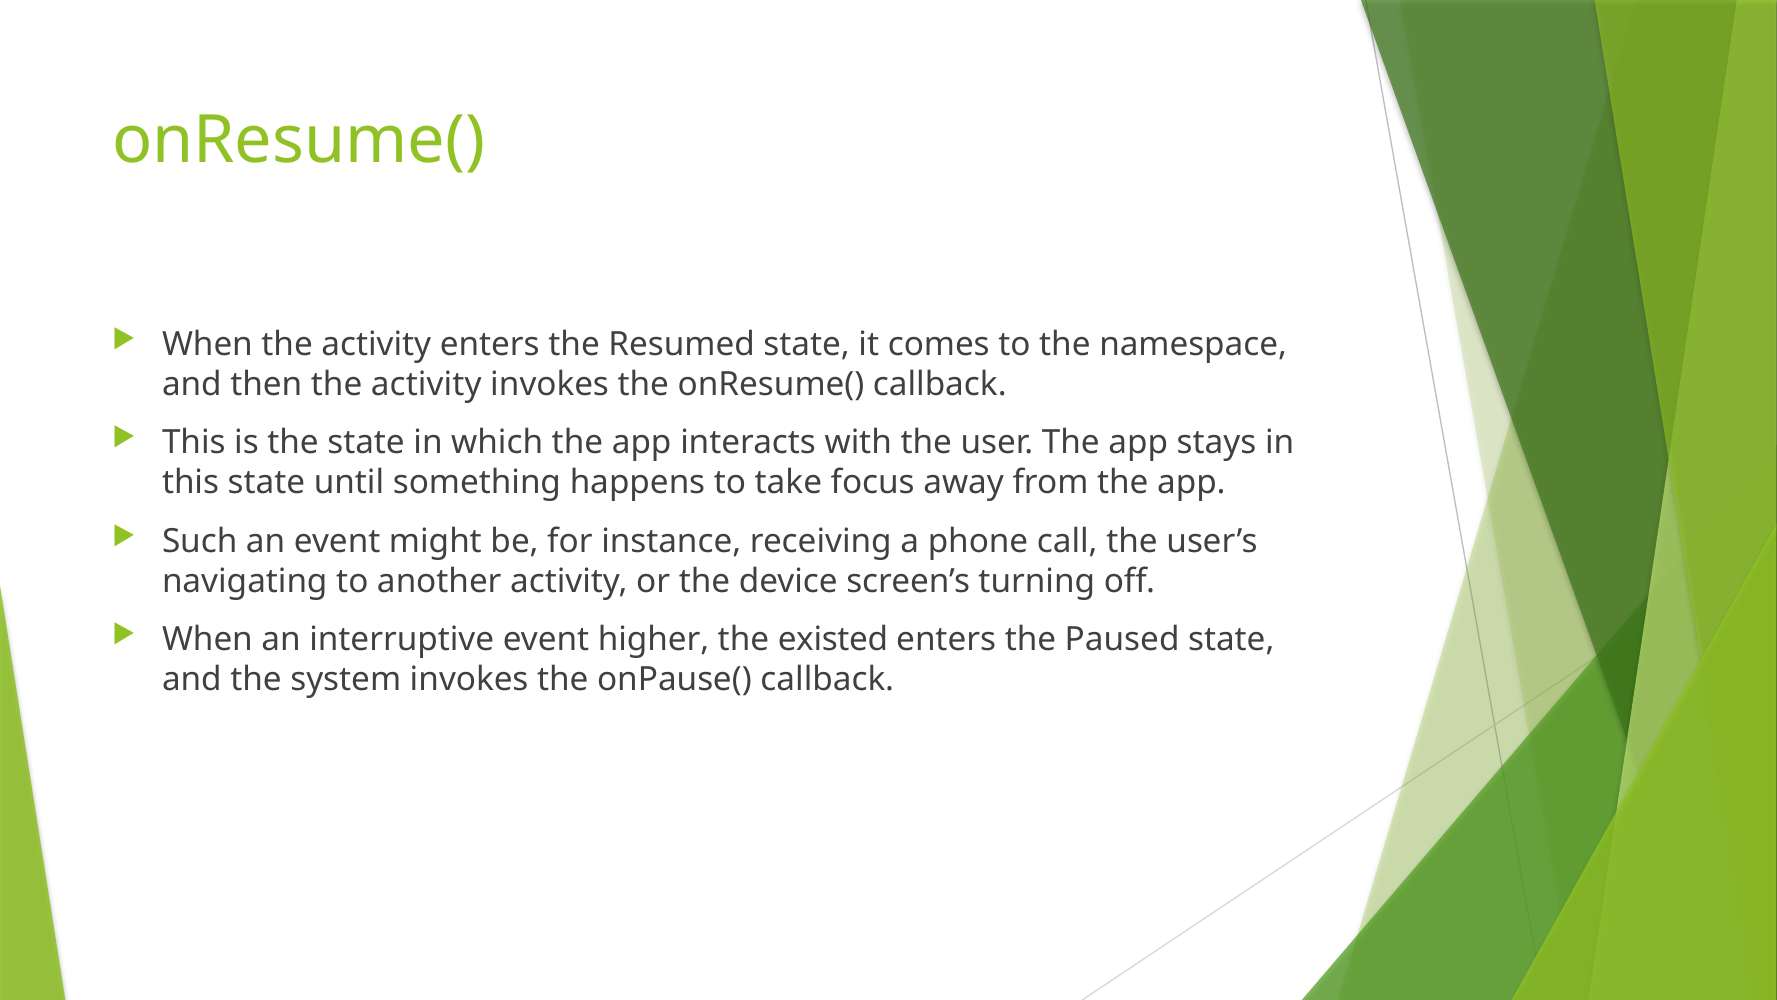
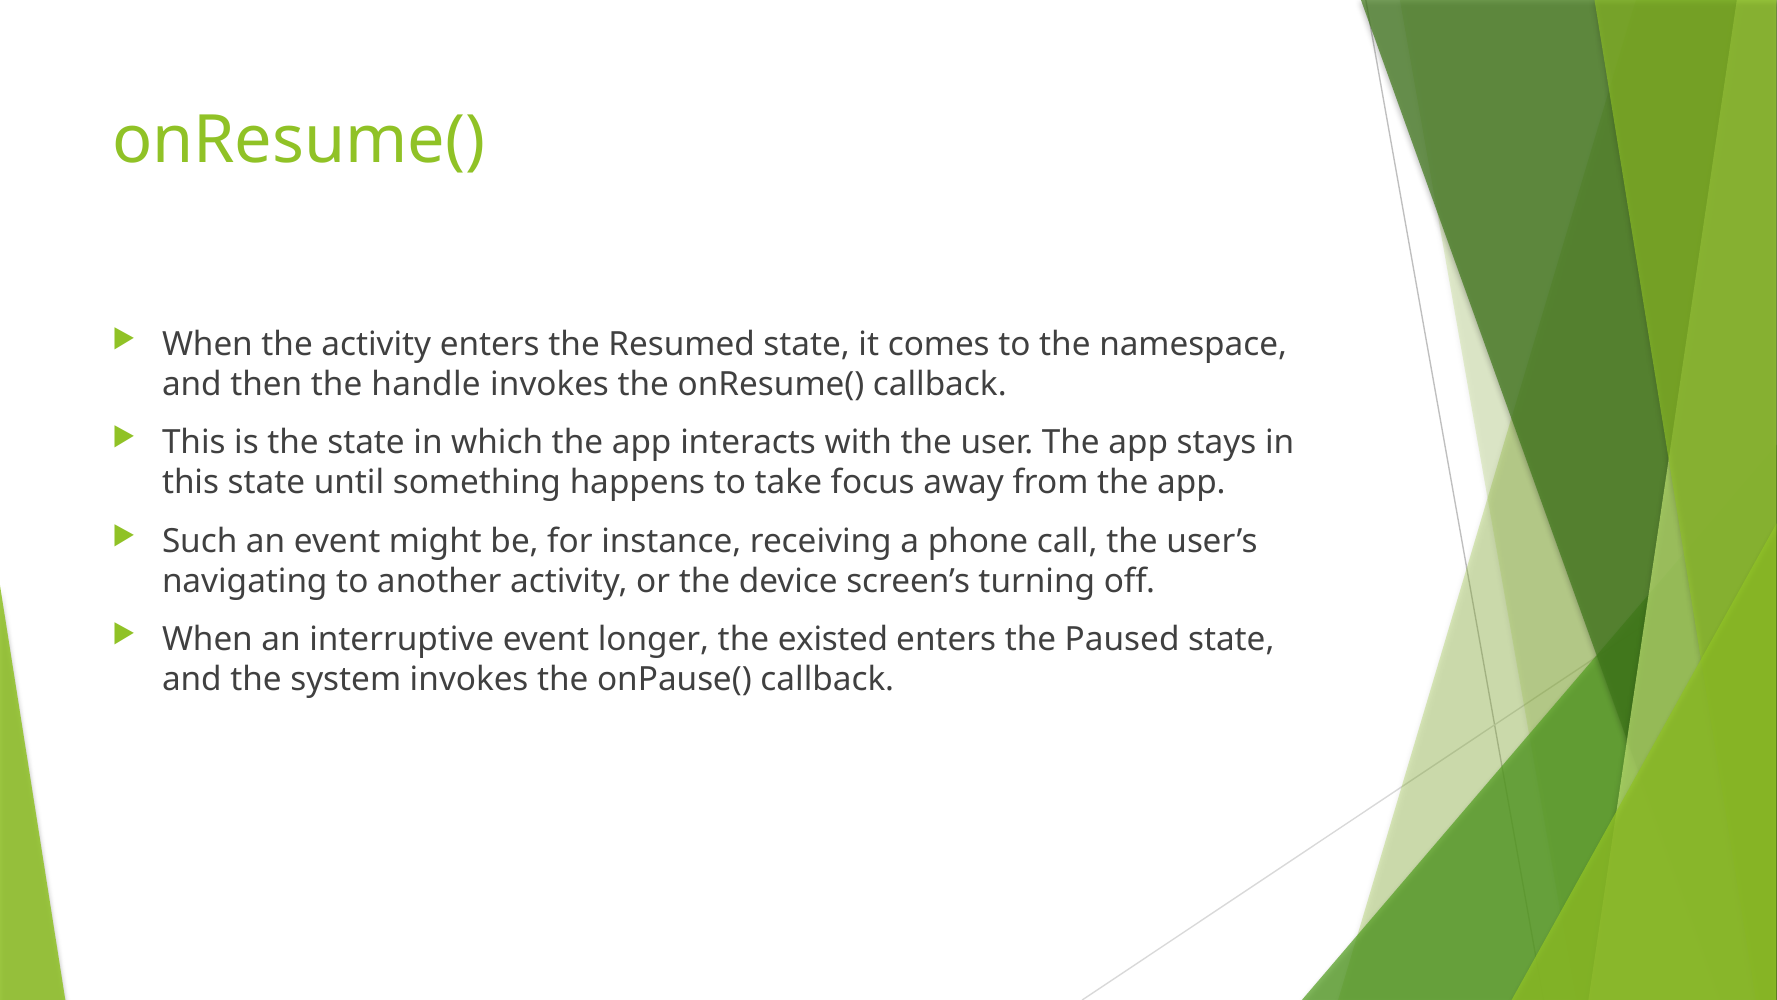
then the activity: activity -> handle (426, 384)
higher: higher -> longer (654, 639)
